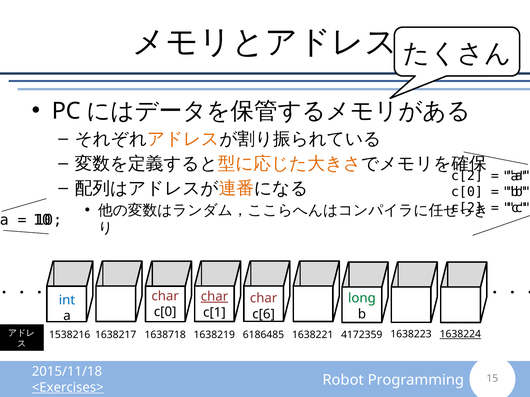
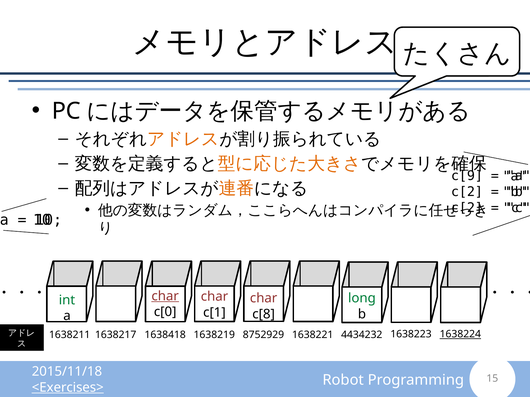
c[2: c[2 -> c[9 (467, 176)
c[0: c[0 -> c[2 (467, 192)
char underline: none -> present (165, 296)
char underline: present -> none (214, 297)
int colour: blue -> green (67, 300)
c[6: c[6 -> c[8 (264, 315)
1538216: 1538216 -> 1638211 (70, 335)
1638718: 1638718 -> 1638418 (165, 335)
6186485: 6186485 -> 8752929 (263, 335)
4172359: 4172359 -> 4434232 (362, 335)
